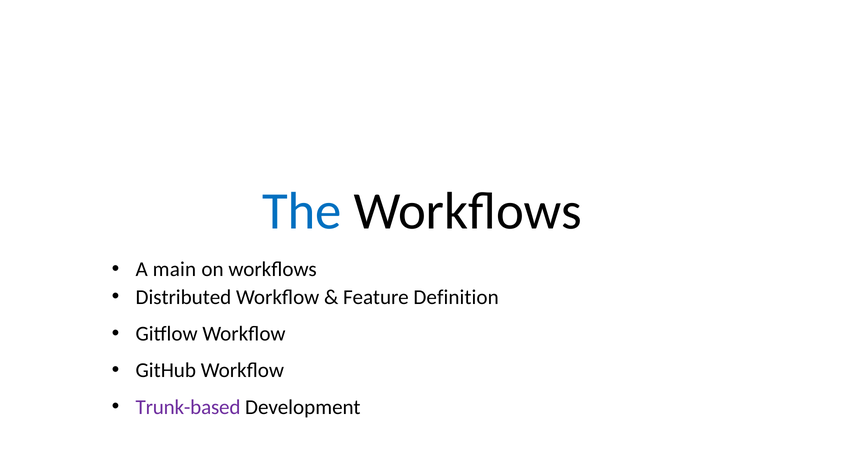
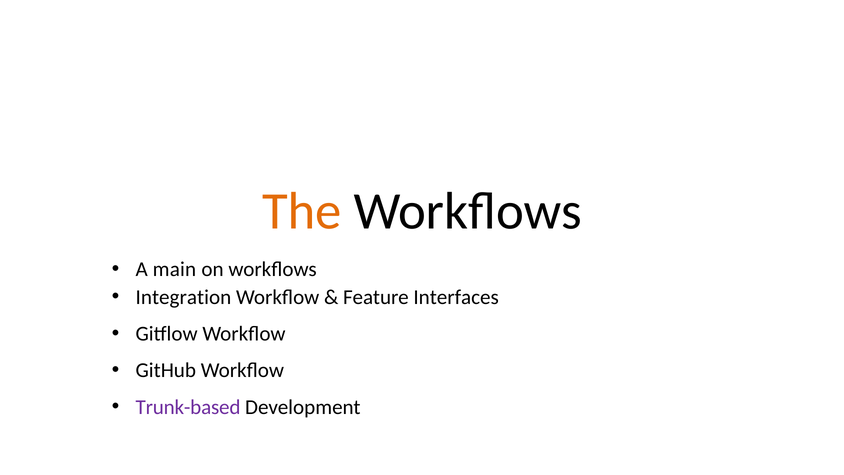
The colour: blue -> orange (302, 211)
Distributed: Distributed -> Integration (183, 297)
Definition: Definition -> Interfaces (456, 297)
